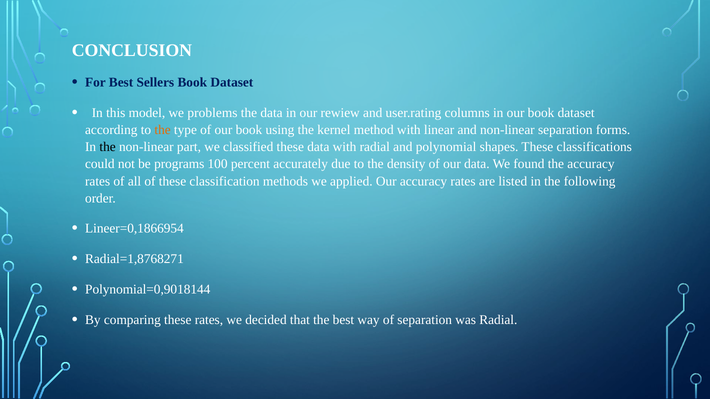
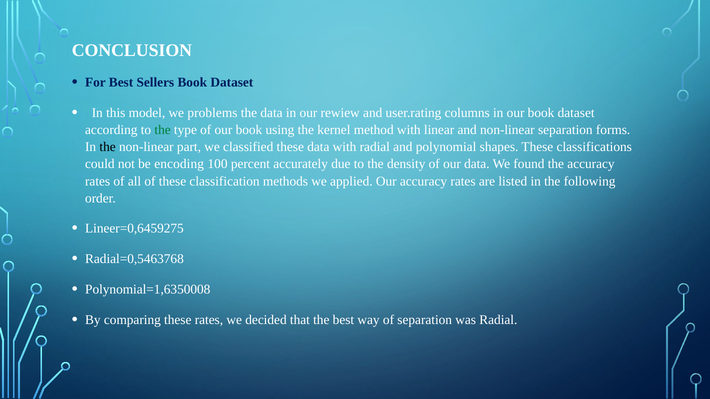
the colour: orange -> green (163, 130)
programs: programs -> encoding (179, 164)
Lineer=0,1866954: Lineer=0,1866954 -> Lineer=0,6459275 (134, 229)
Radial=1,8768271: Radial=1,8768271 -> Radial=0,5463768 (134, 259)
Polynomial=0,9018144: Polynomial=0,9018144 -> Polynomial=1,6350008 (148, 290)
